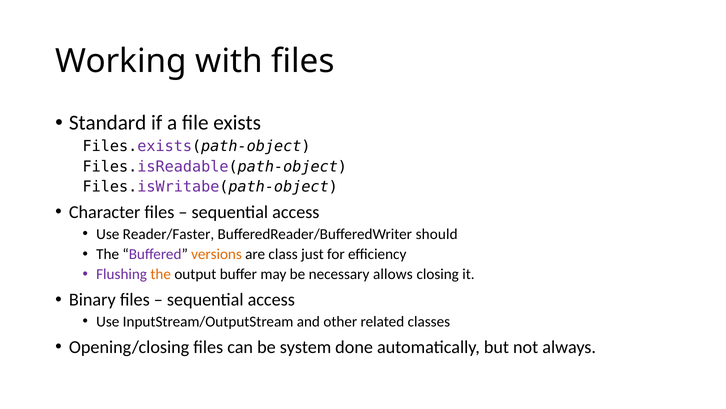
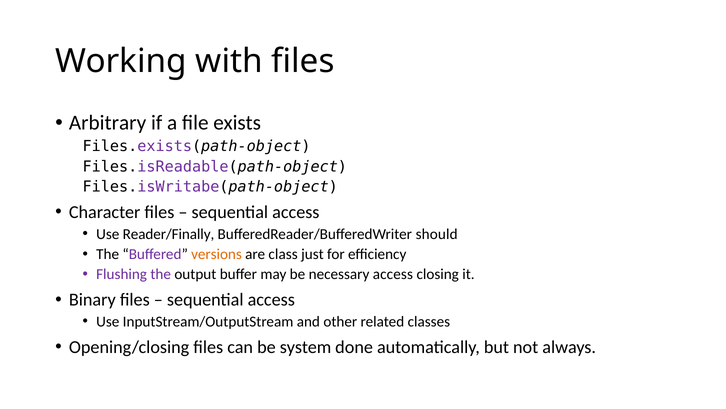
Standard: Standard -> Arbitrary (108, 123)
Reader/Faster: Reader/Faster -> Reader/Finally (169, 234)
the colour: orange -> purple (161, 274)
necessary allows: allows -> access (393, 274)
